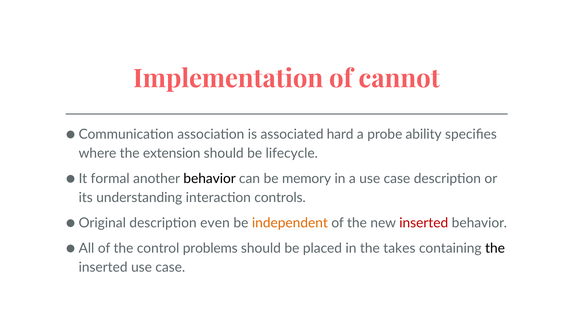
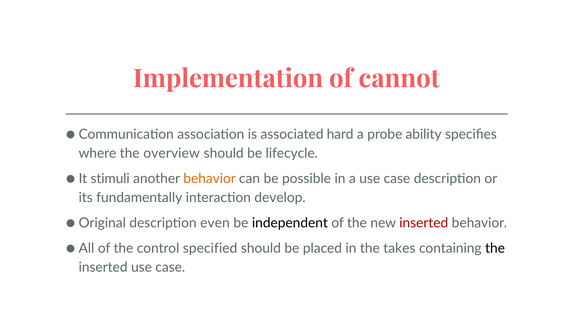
extension: extension -> overview (172, 153)
formal: formal -> stimuli (110, 178)
behavior colour: black -> orange (210, 178)
memory: memory -> possible (307, 178)
understanding: understanding -> fundamentally (139, 197)
controls: controls -> develop (280, 197)
independent colour: orange -> black (290, 223)
problems: problems -> specified (210, 248)
